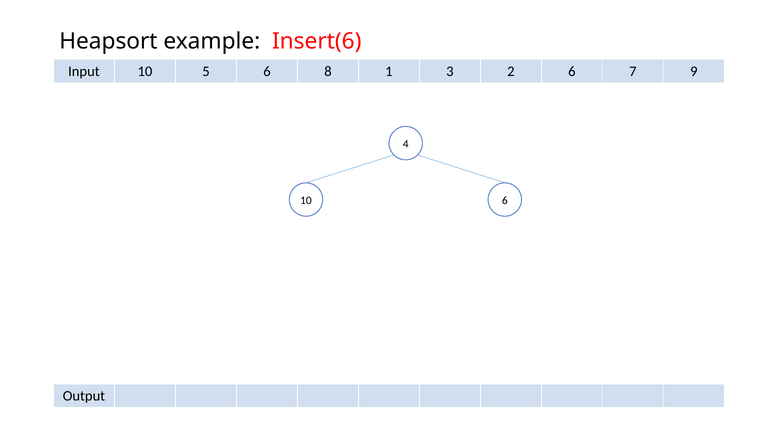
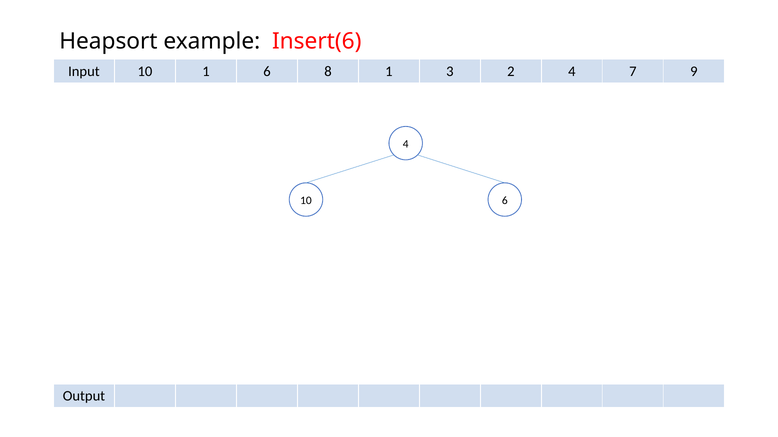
10 5: 5 -> 1 (206, 71)
2 6: 6 -> 4 (572, 71)
